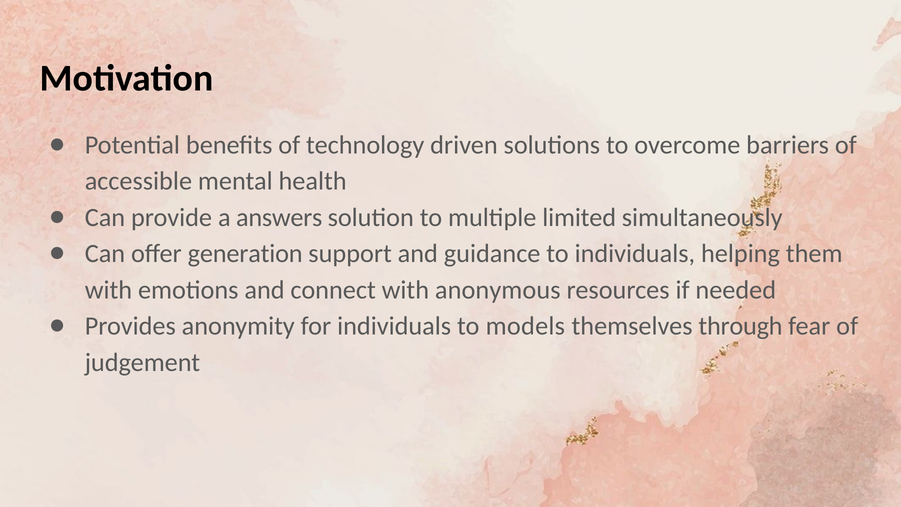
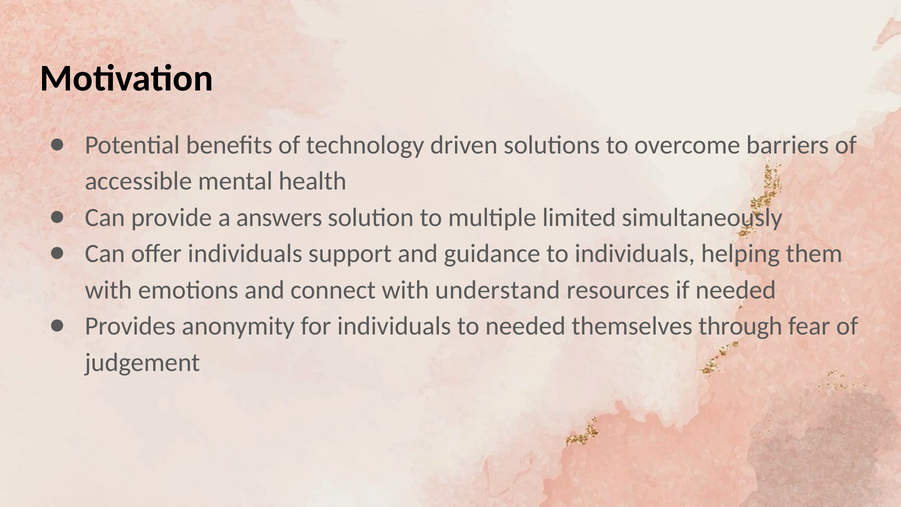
offer generation: generation -> individuals (245, 254)
anonymous: anonymous -> understand (498, 290)
to models: models -> needed (526, 326)
